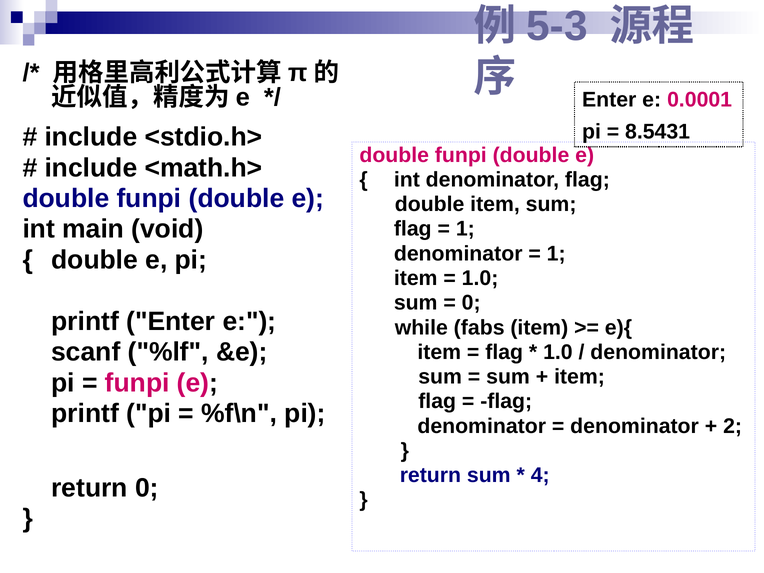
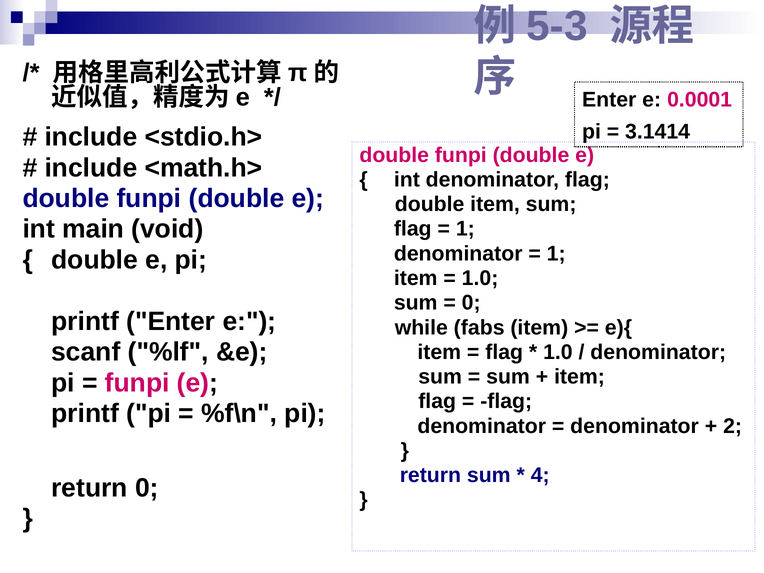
8.5431: 8.5431 -> 3.1414 (658, 132)
